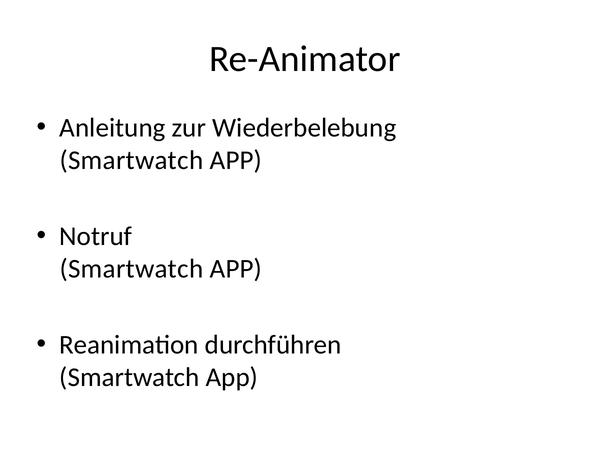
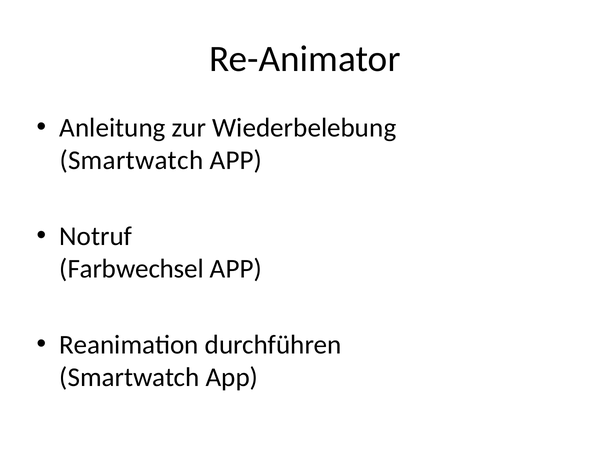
Smartwatch: Smartwatch -> Farbwechsel (132, 269)
